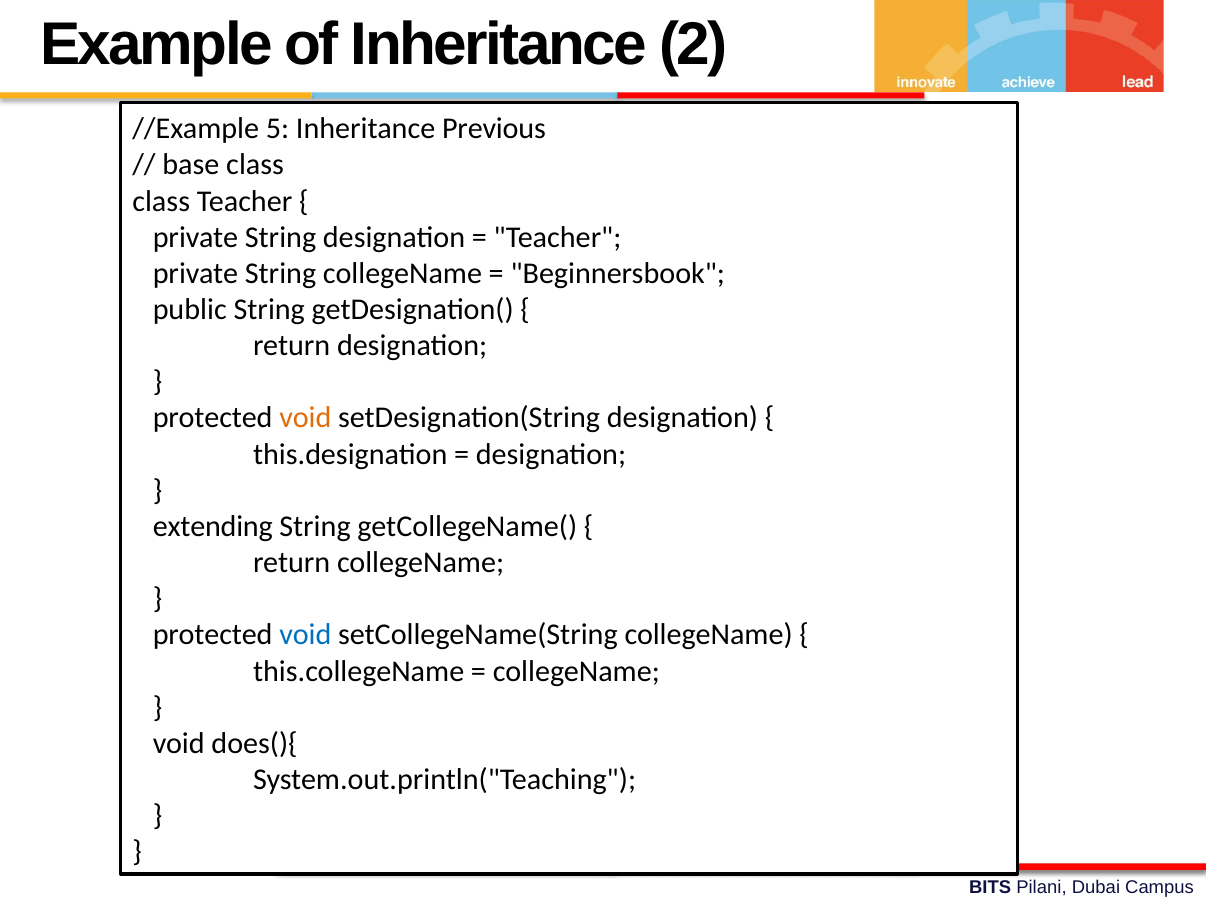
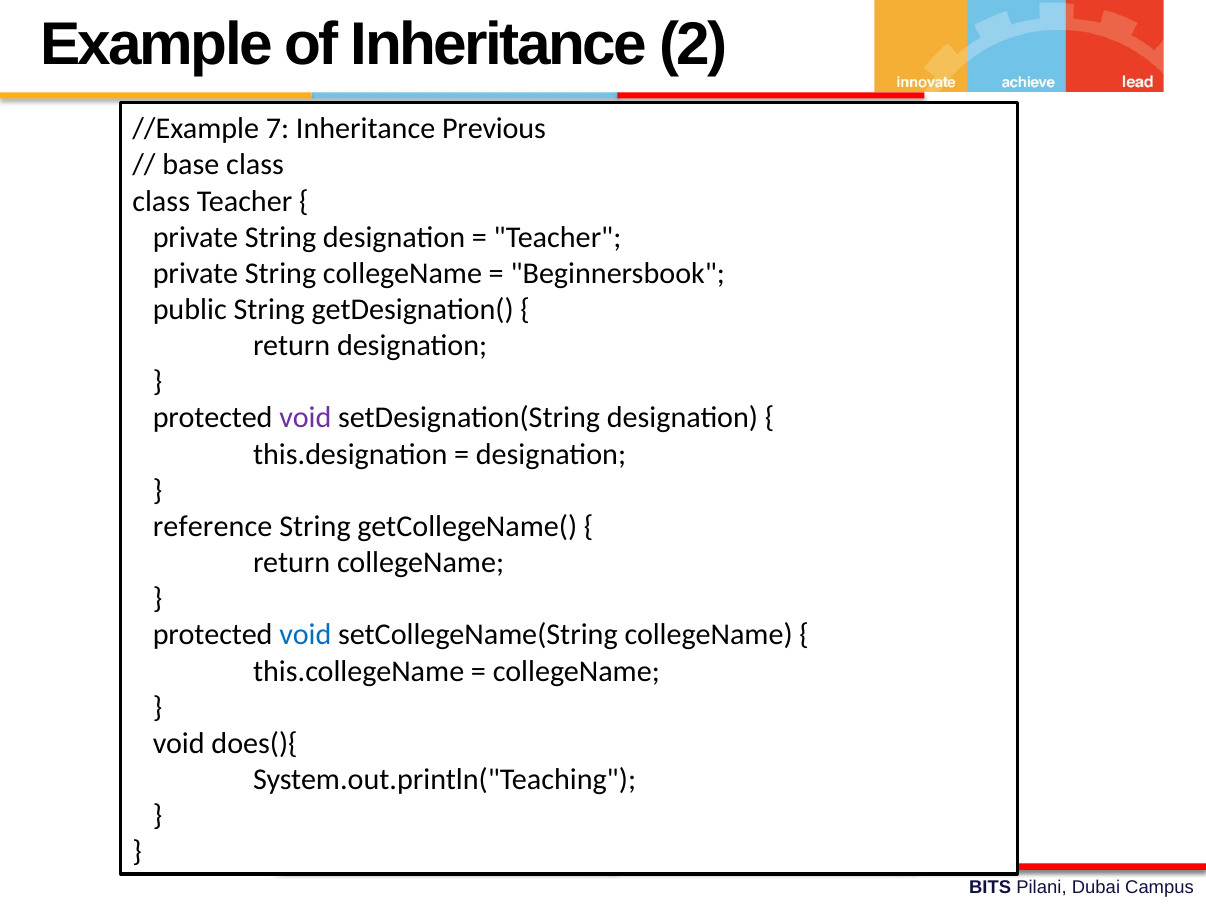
5: 5 -> 7 (277, 129)
void colour: orange -> purple (305, 418)
extending: extending -> reference (213, 527)
